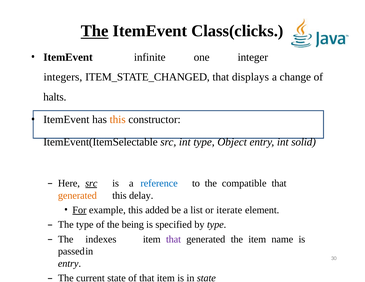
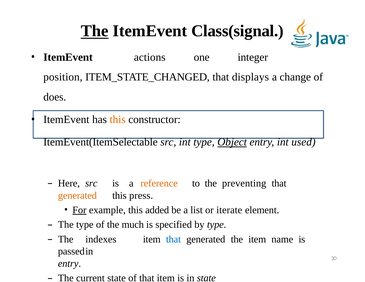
Class(clicks: Class(clicks -> Class(signal (238, 31)
infinite: infinite -> actions (150, 57)
integers: integers -> position (63, 77)
halts: halts -> does (55, 97)
Object underline: none -> present (232, 142)
solid: solid -> used (304, 142)
src underline: present -> none (91, 183)
reference colour: blue -> orange (159, 183)
compatible: compatible -> preventing (244, 183)
delay: delay -> press (141, 195)
being: being -> much (133, 225)
that colour: purple -> blue (173, 239)
